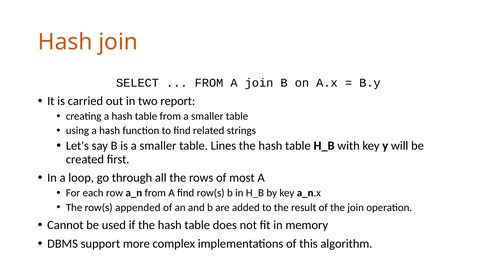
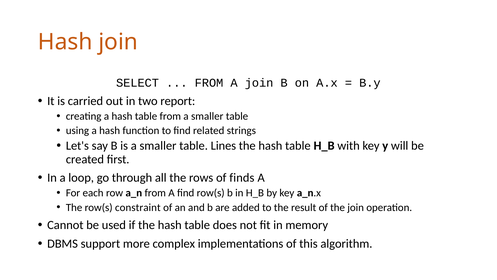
most: most -> finds (242, 178)
appended: appended -> constraint (138, 207)
